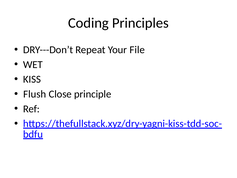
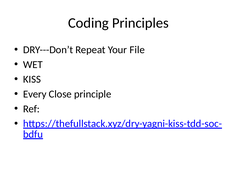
Flush: Flush -> Every (35, 94)
